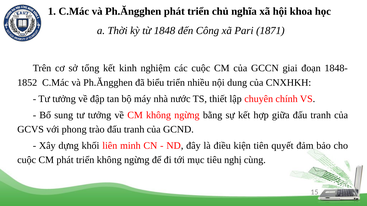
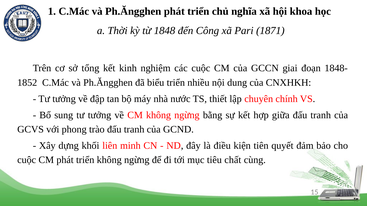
nghị: nghị -> chất (233, 160)
